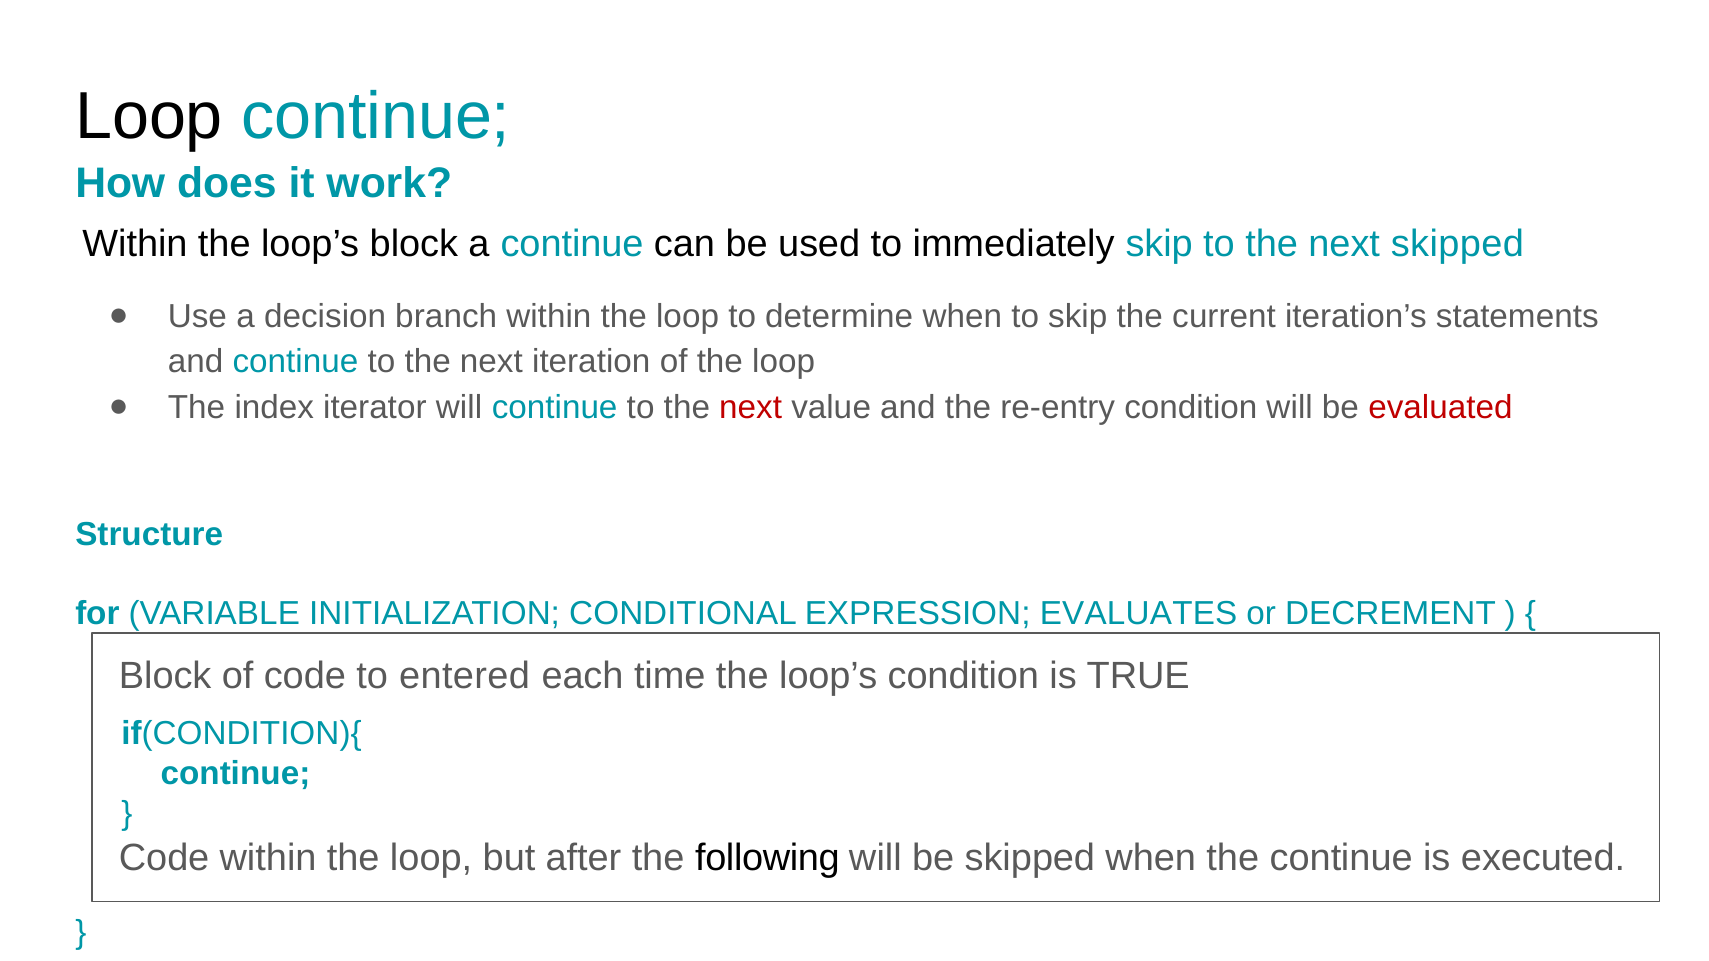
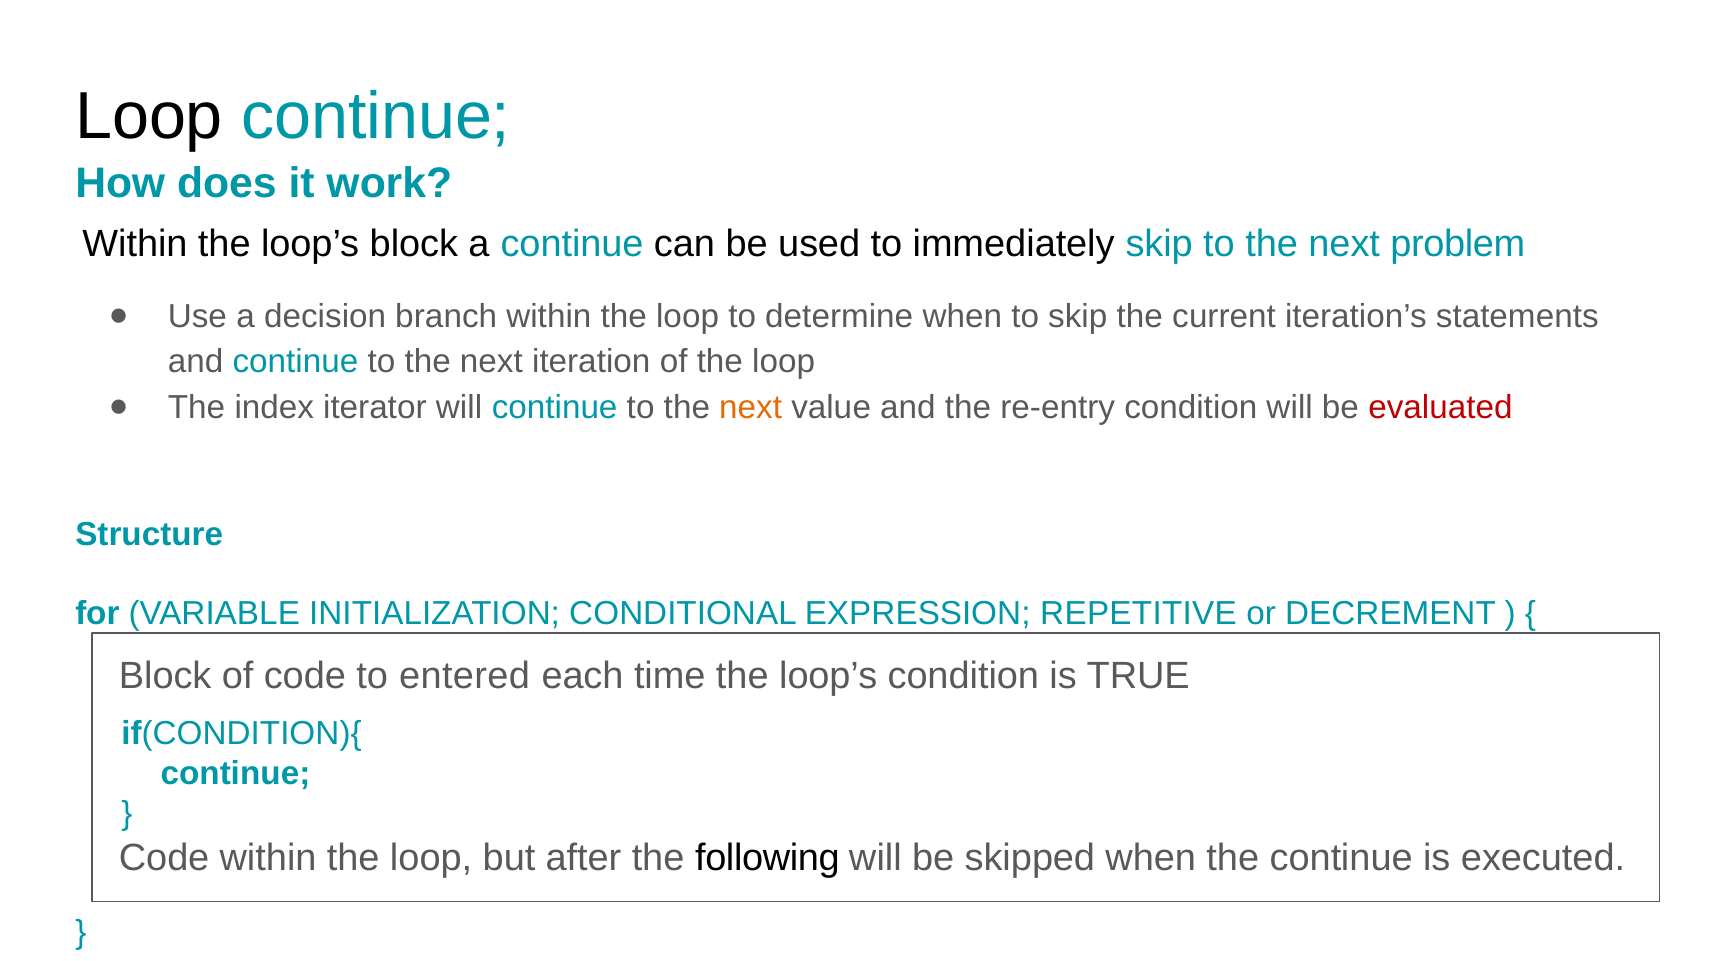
next skipped: skipped -> problem (1458, 244)
next colour: red -> orange (751, 408)
EVALUATES: EVALUATES -> REPETITIVE (1139, 614)
